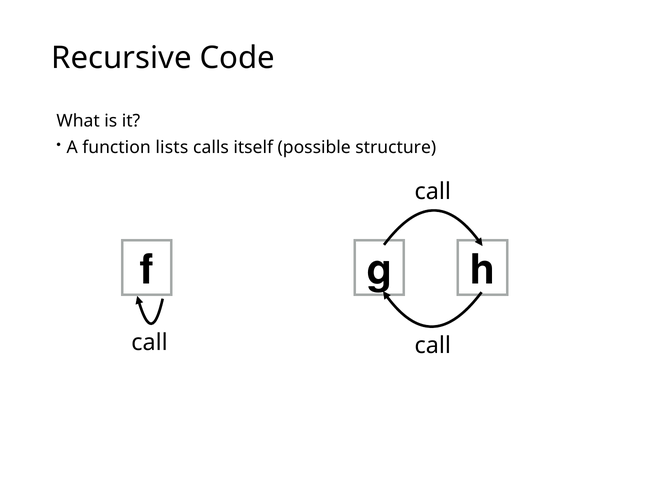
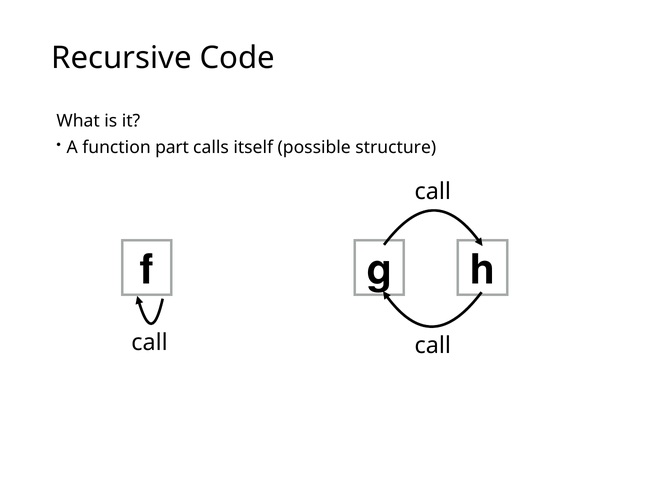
lists: lists -> part (172, 147)
